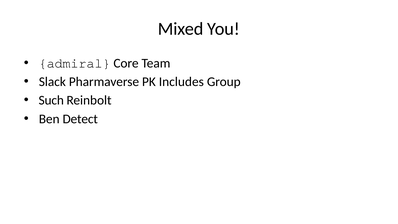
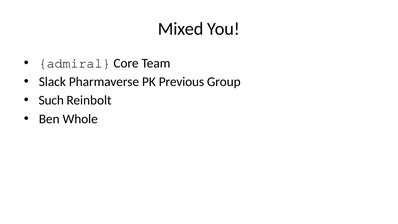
Includes: Includes -> Previous (181, 82)
Detect: Detect -> Whole (80, 119)
